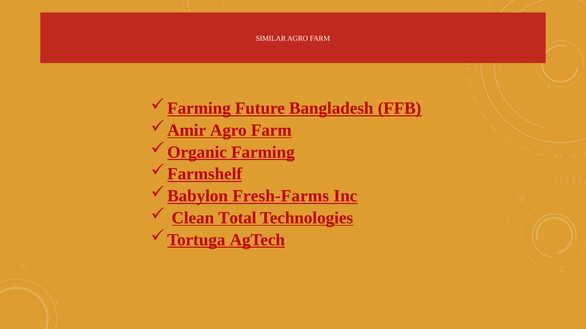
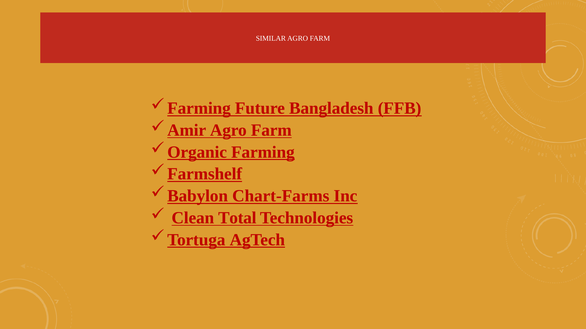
Fresh-Farms: Fresh-Farms -> Chart-Farms (281, 196)
